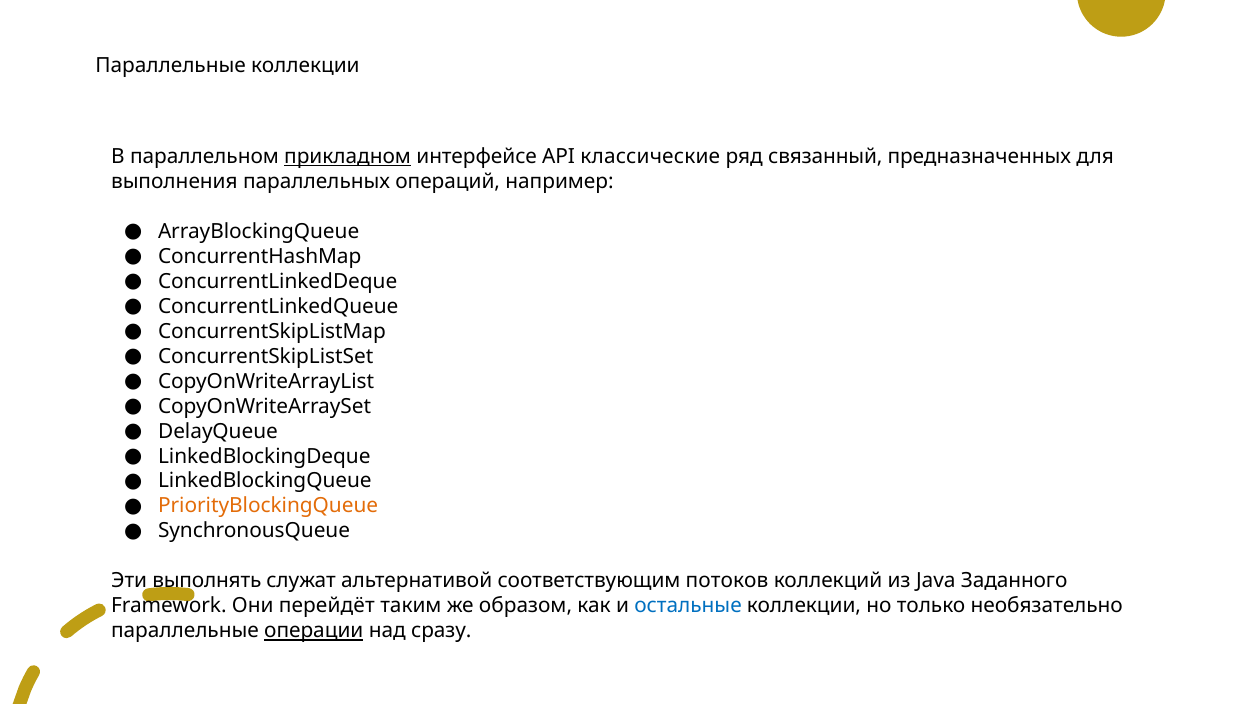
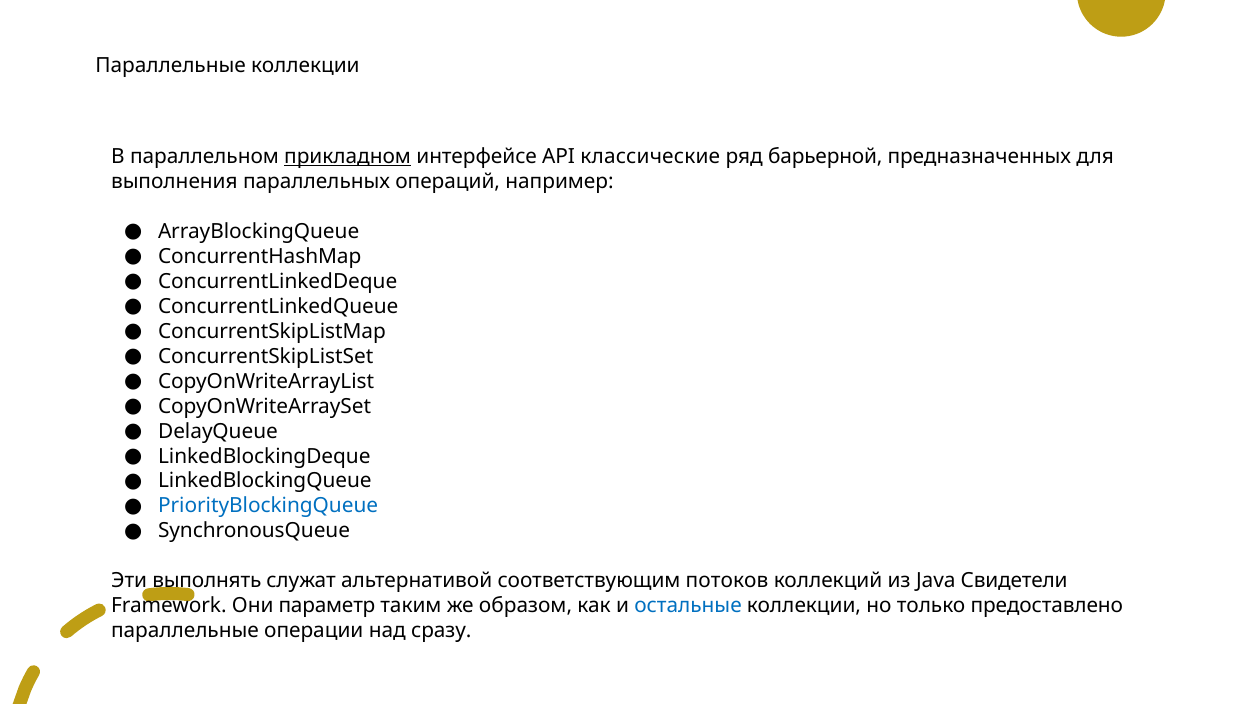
связанный: связанный -> барьерной (825, 156)
PriorityBlockingQueue colour: orange -> blue (268, 506)
Заданного: Заданного -> Свидетели (1014, 581)
перейдёт: перейдёт -> параметр (327, 606)
необязательно: необязательно -> предоставлено (1047, 606)
операции underline: present -> none (314, 631)
